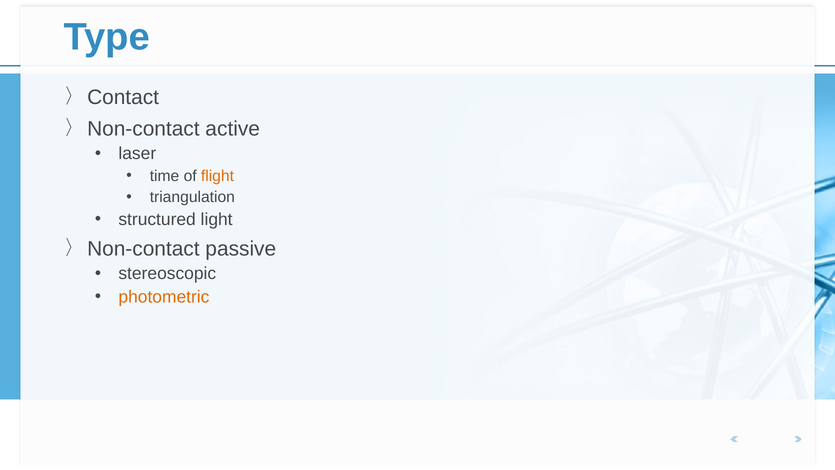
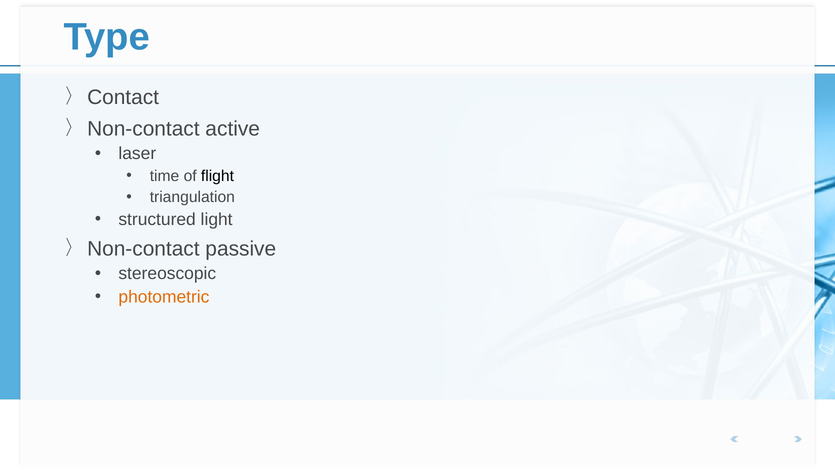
flight colour: orange -> black (217, 176)
